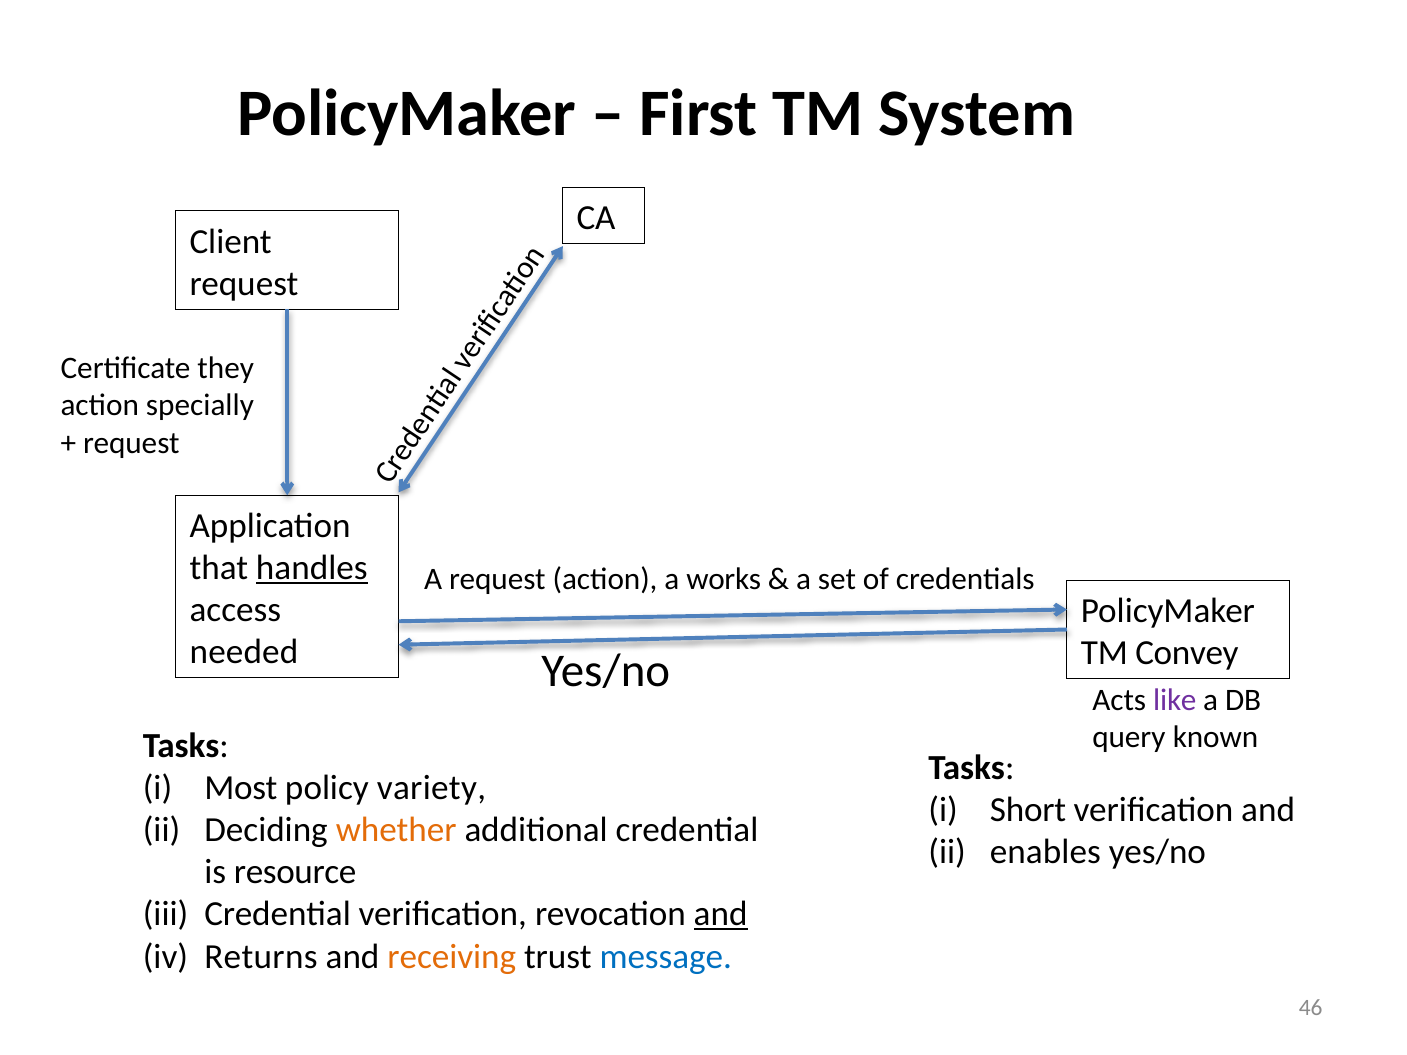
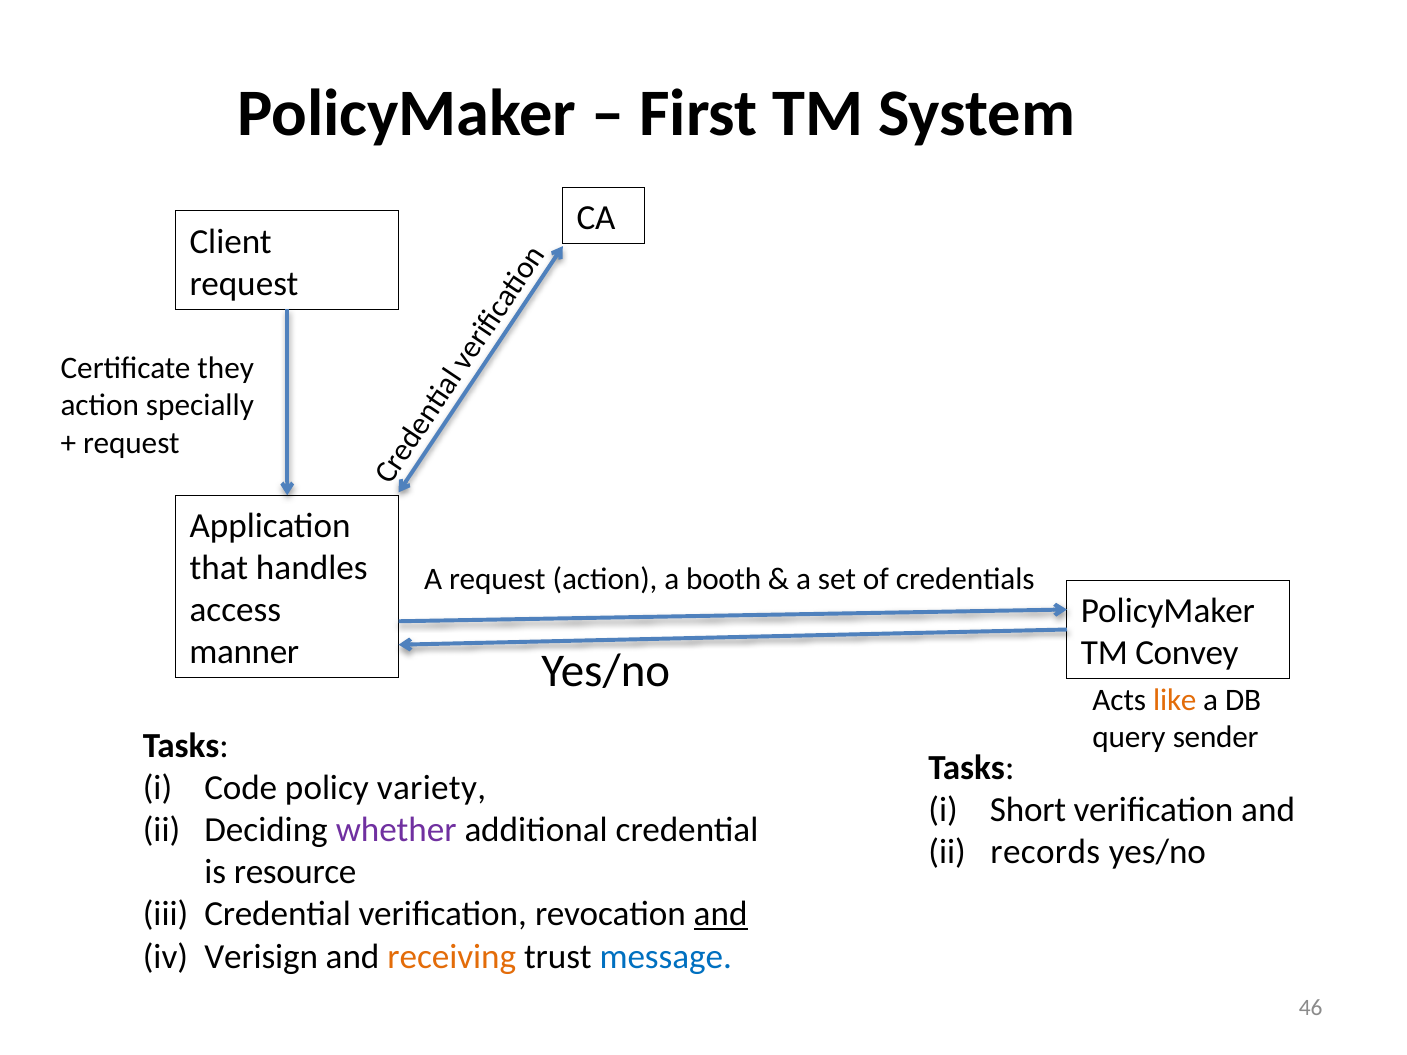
handles underline: present -> none (312, 568)
works: works -> booth (724, 579)
needed: needed -> manner (244, 652)
like colour: purple -> orange (1175, 700)
known: known -> sender (1216, 737)
Most: Most -> Code (241, 788)
whether colour: orange -> purple (396, 830)
enables: enables -> records (1045, 852)
Returns: Returns -> Verisign (261, 957)
